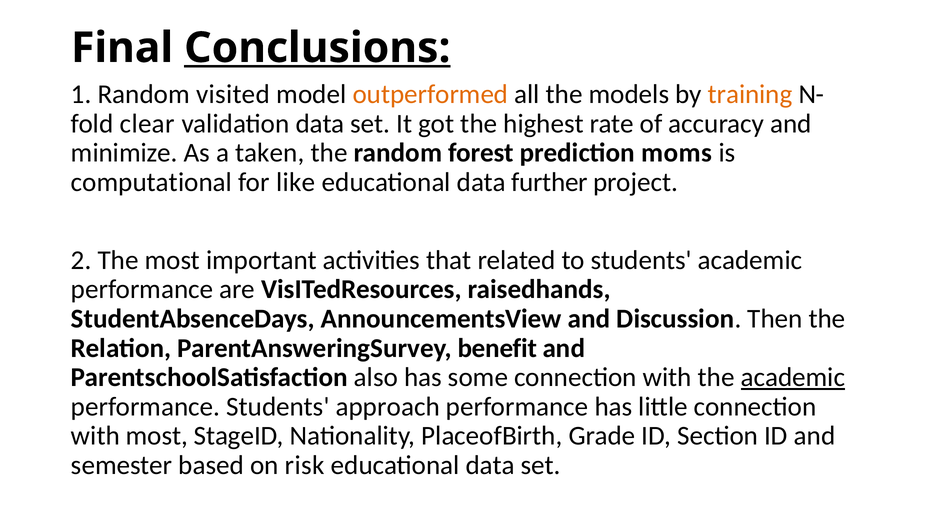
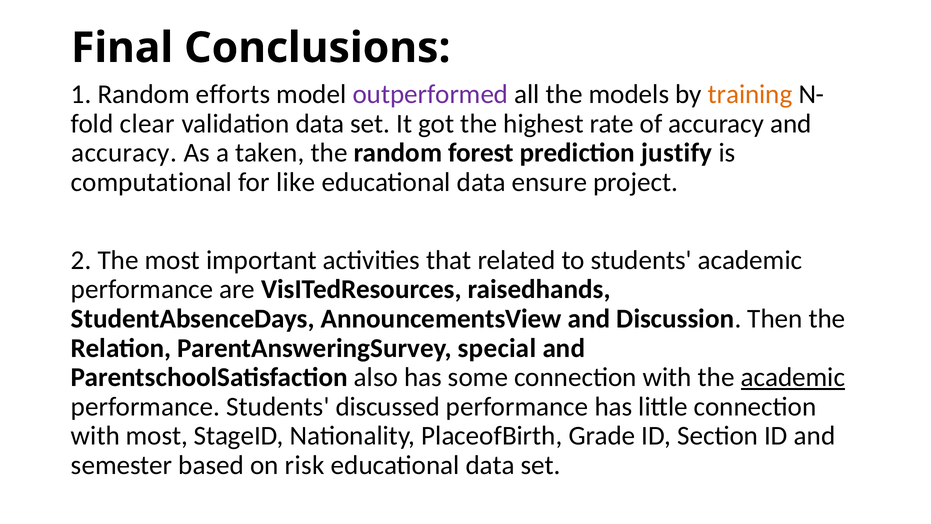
Conclusions underline: present -> none (317, 48)
visited: visited -> efforts (233, 94)
outperformed colour: orange -> purple (430, 94)
minimize: minimize -> accuracy (124, 153)
moms: moms -> justify (677, 153)
further: further -> ensure (549, 182)
benefit: benefit -> special (497, 348)
approach: approach -> discussed (388, 406)
